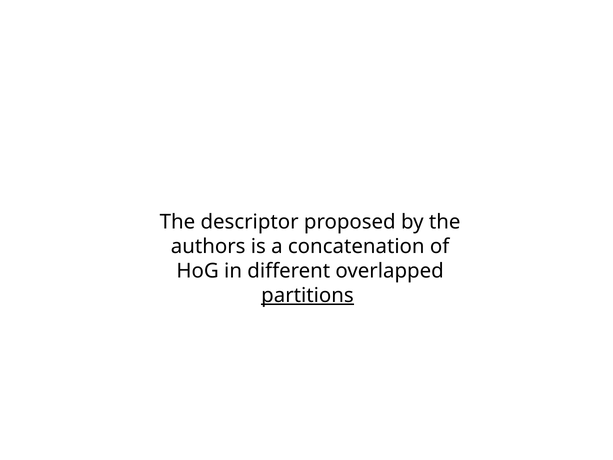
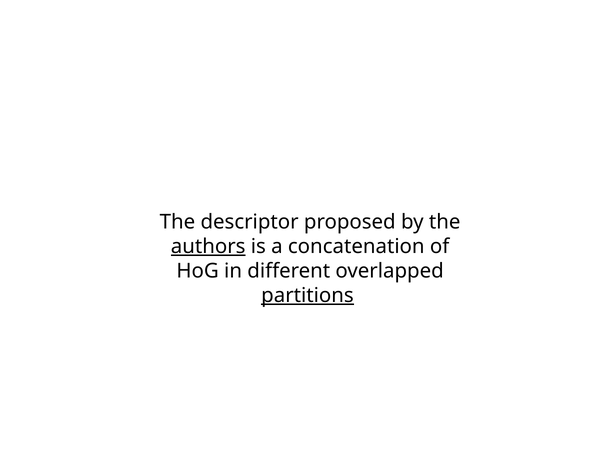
authors underline: none -> present (208, 246)
